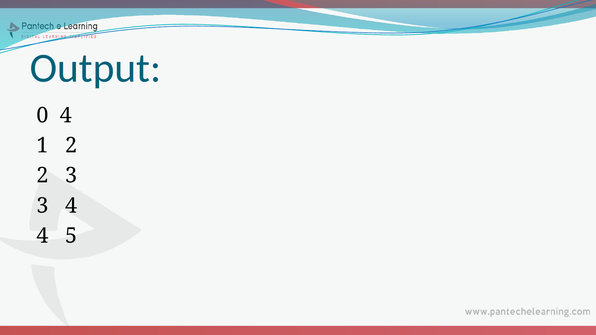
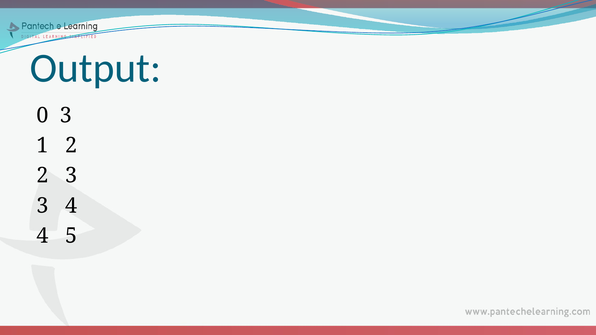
0 4: 4 -> 3 (66, 115)
